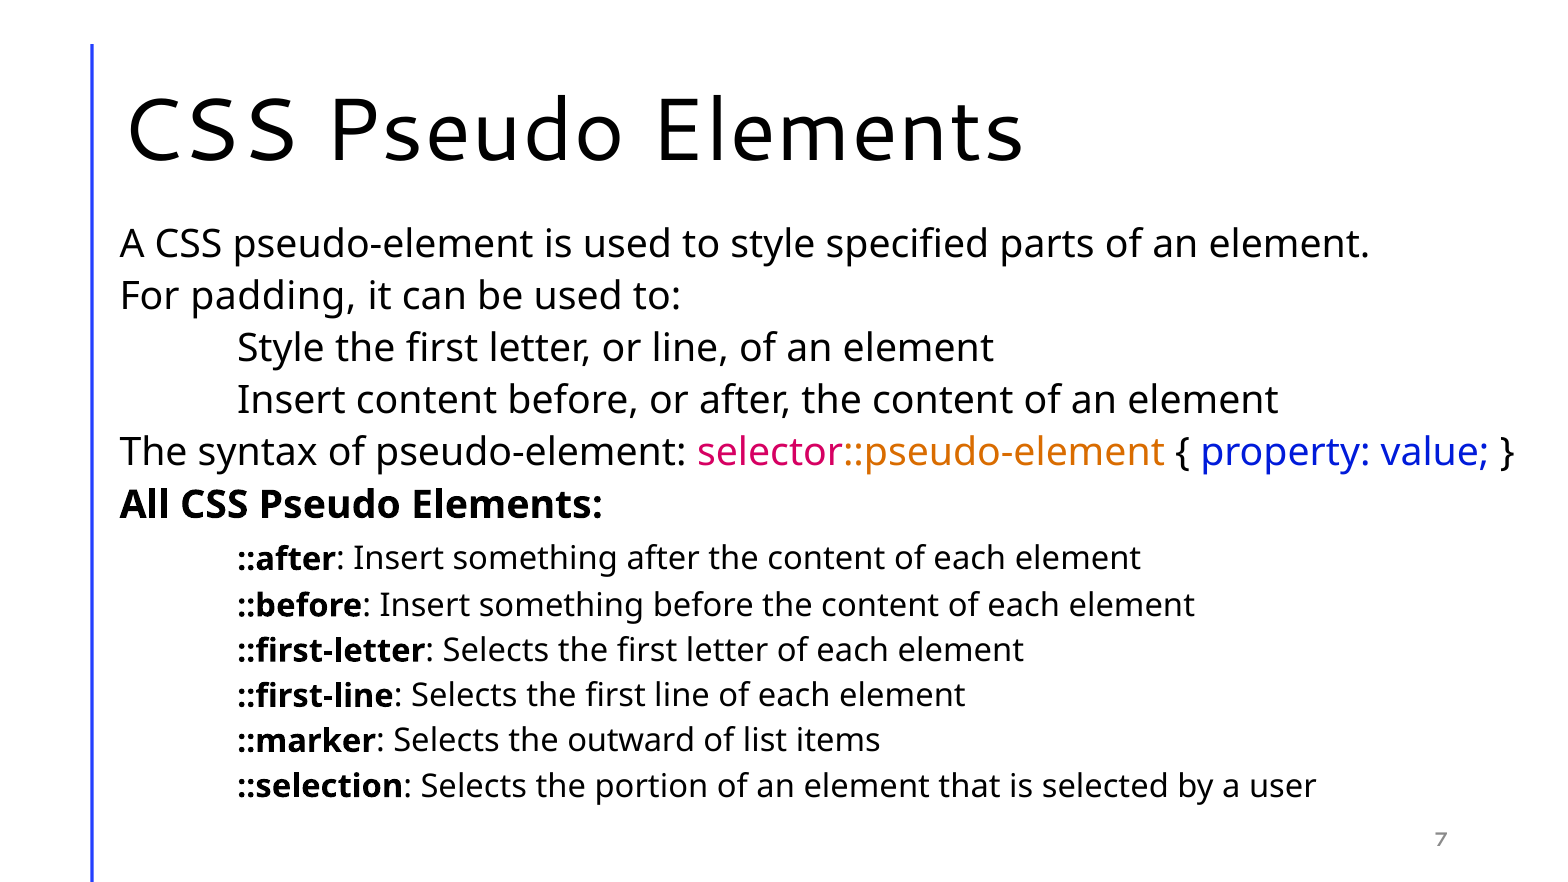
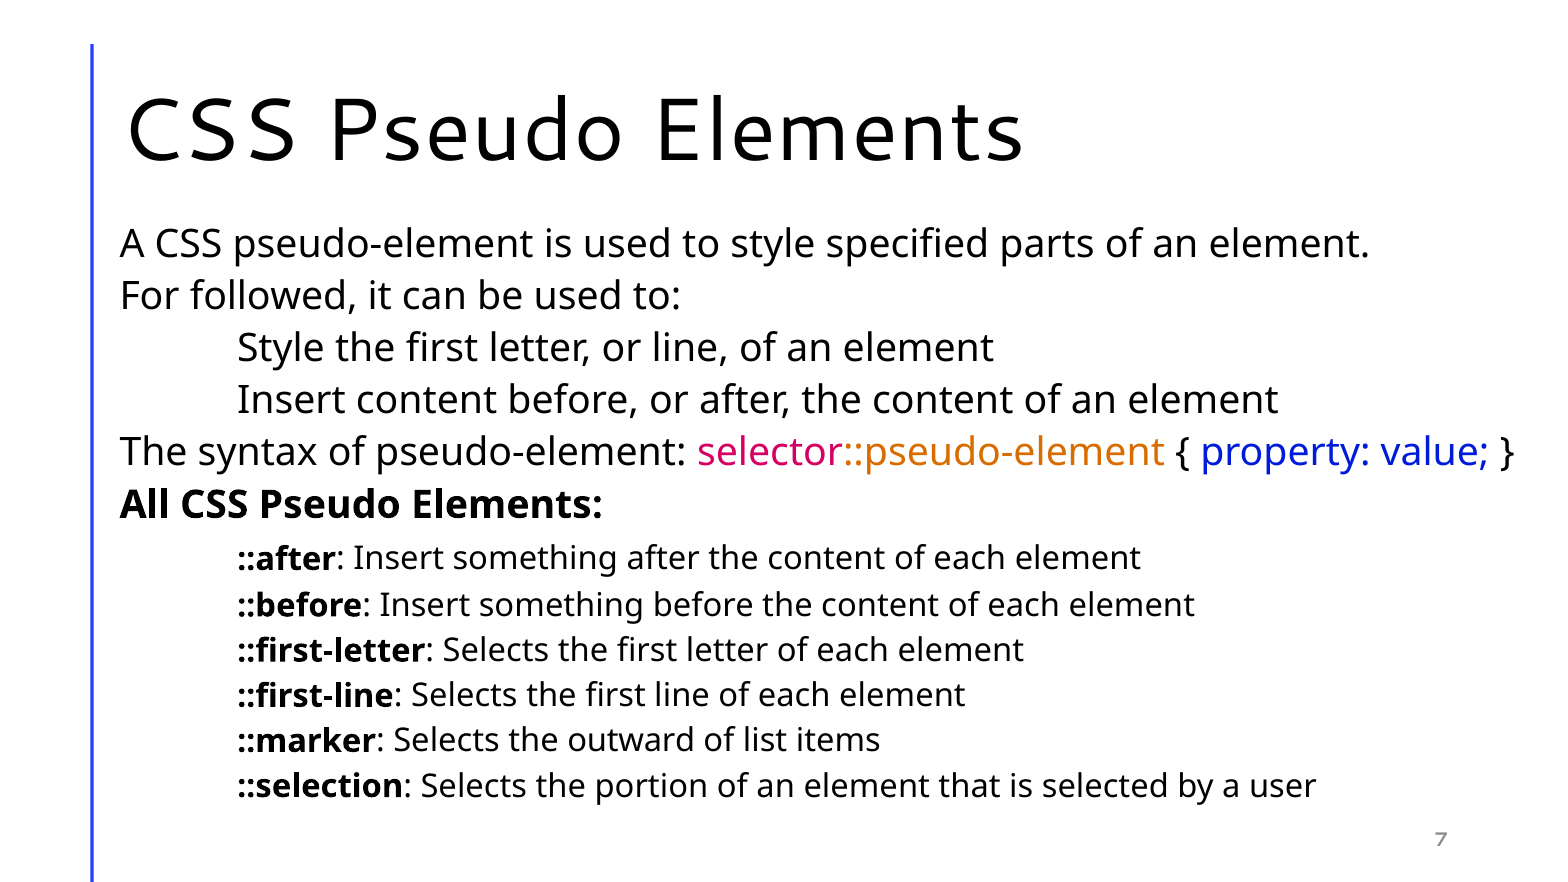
padding: padding -> followed (274, 296)
